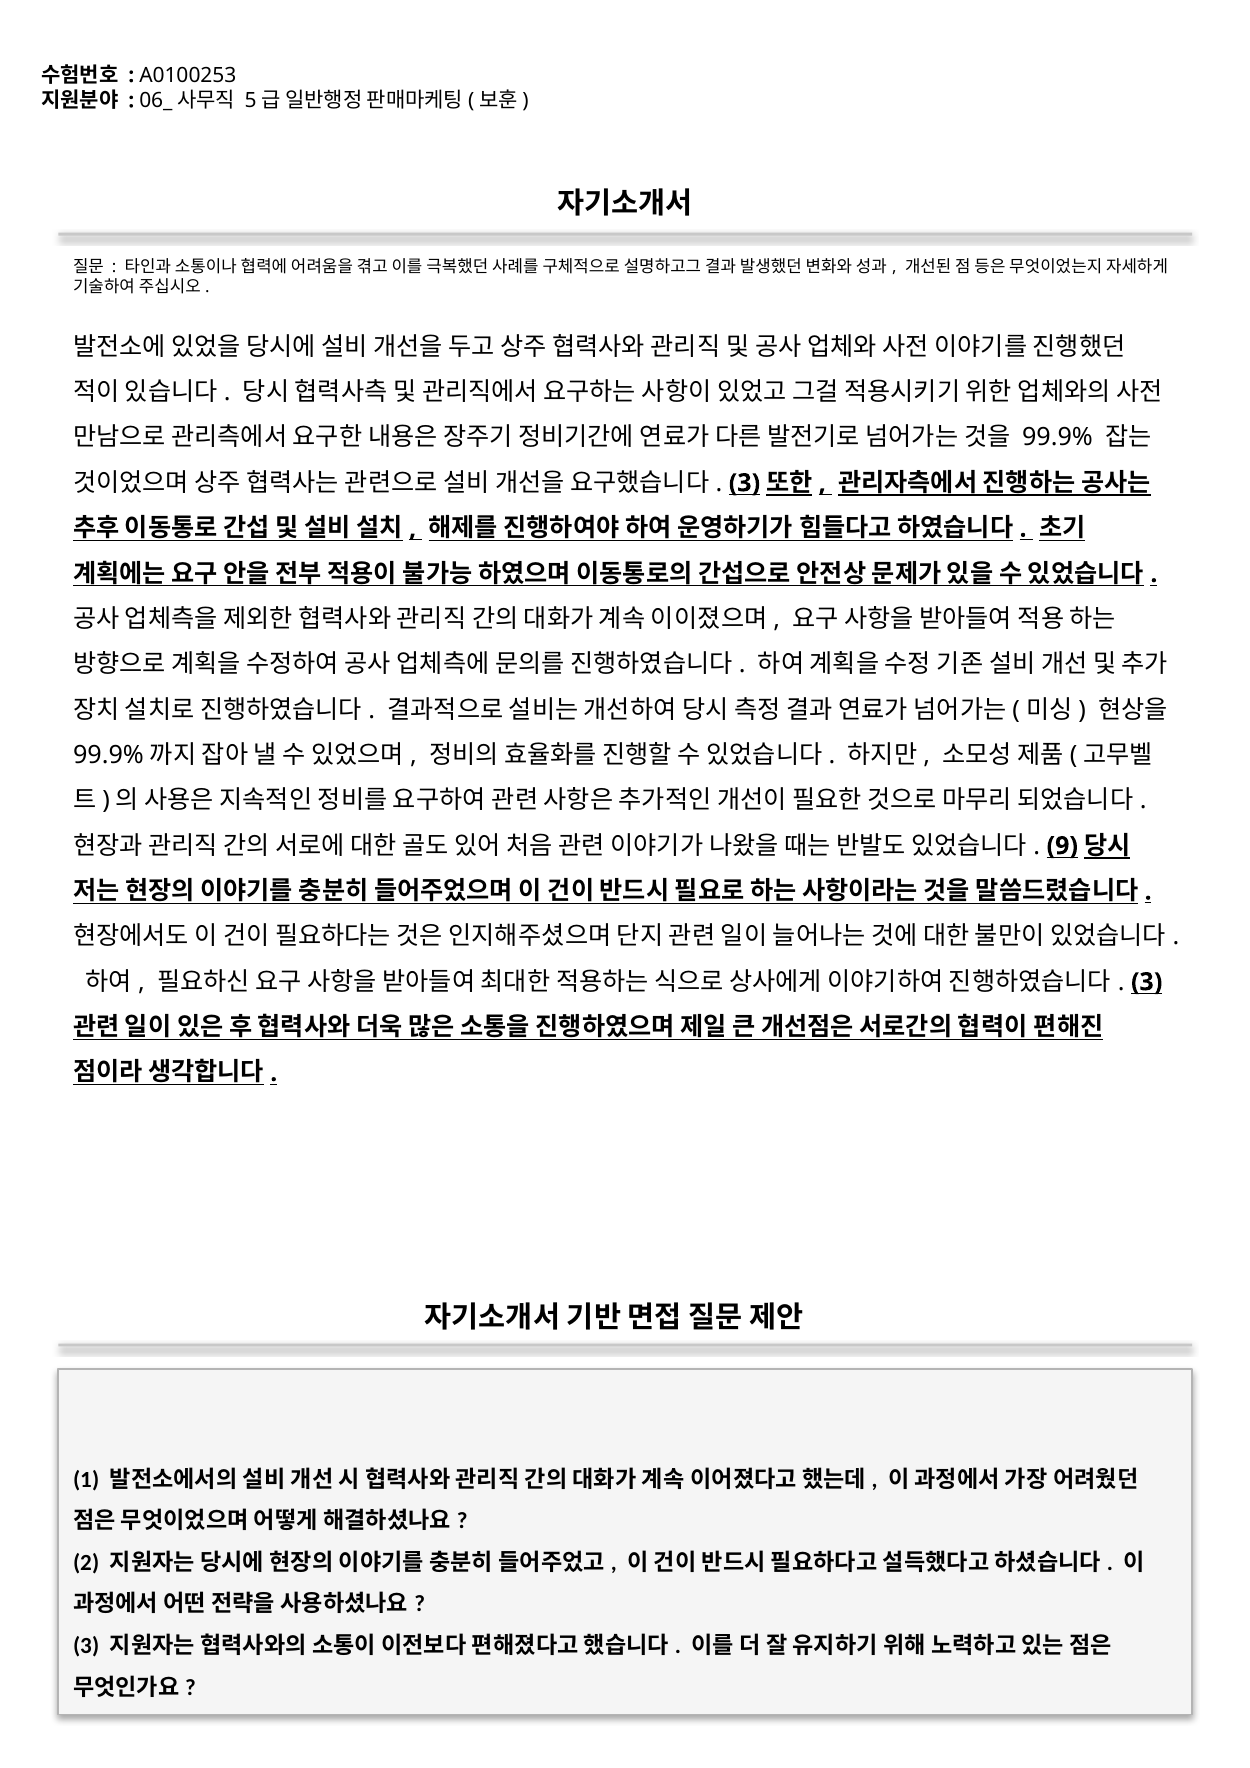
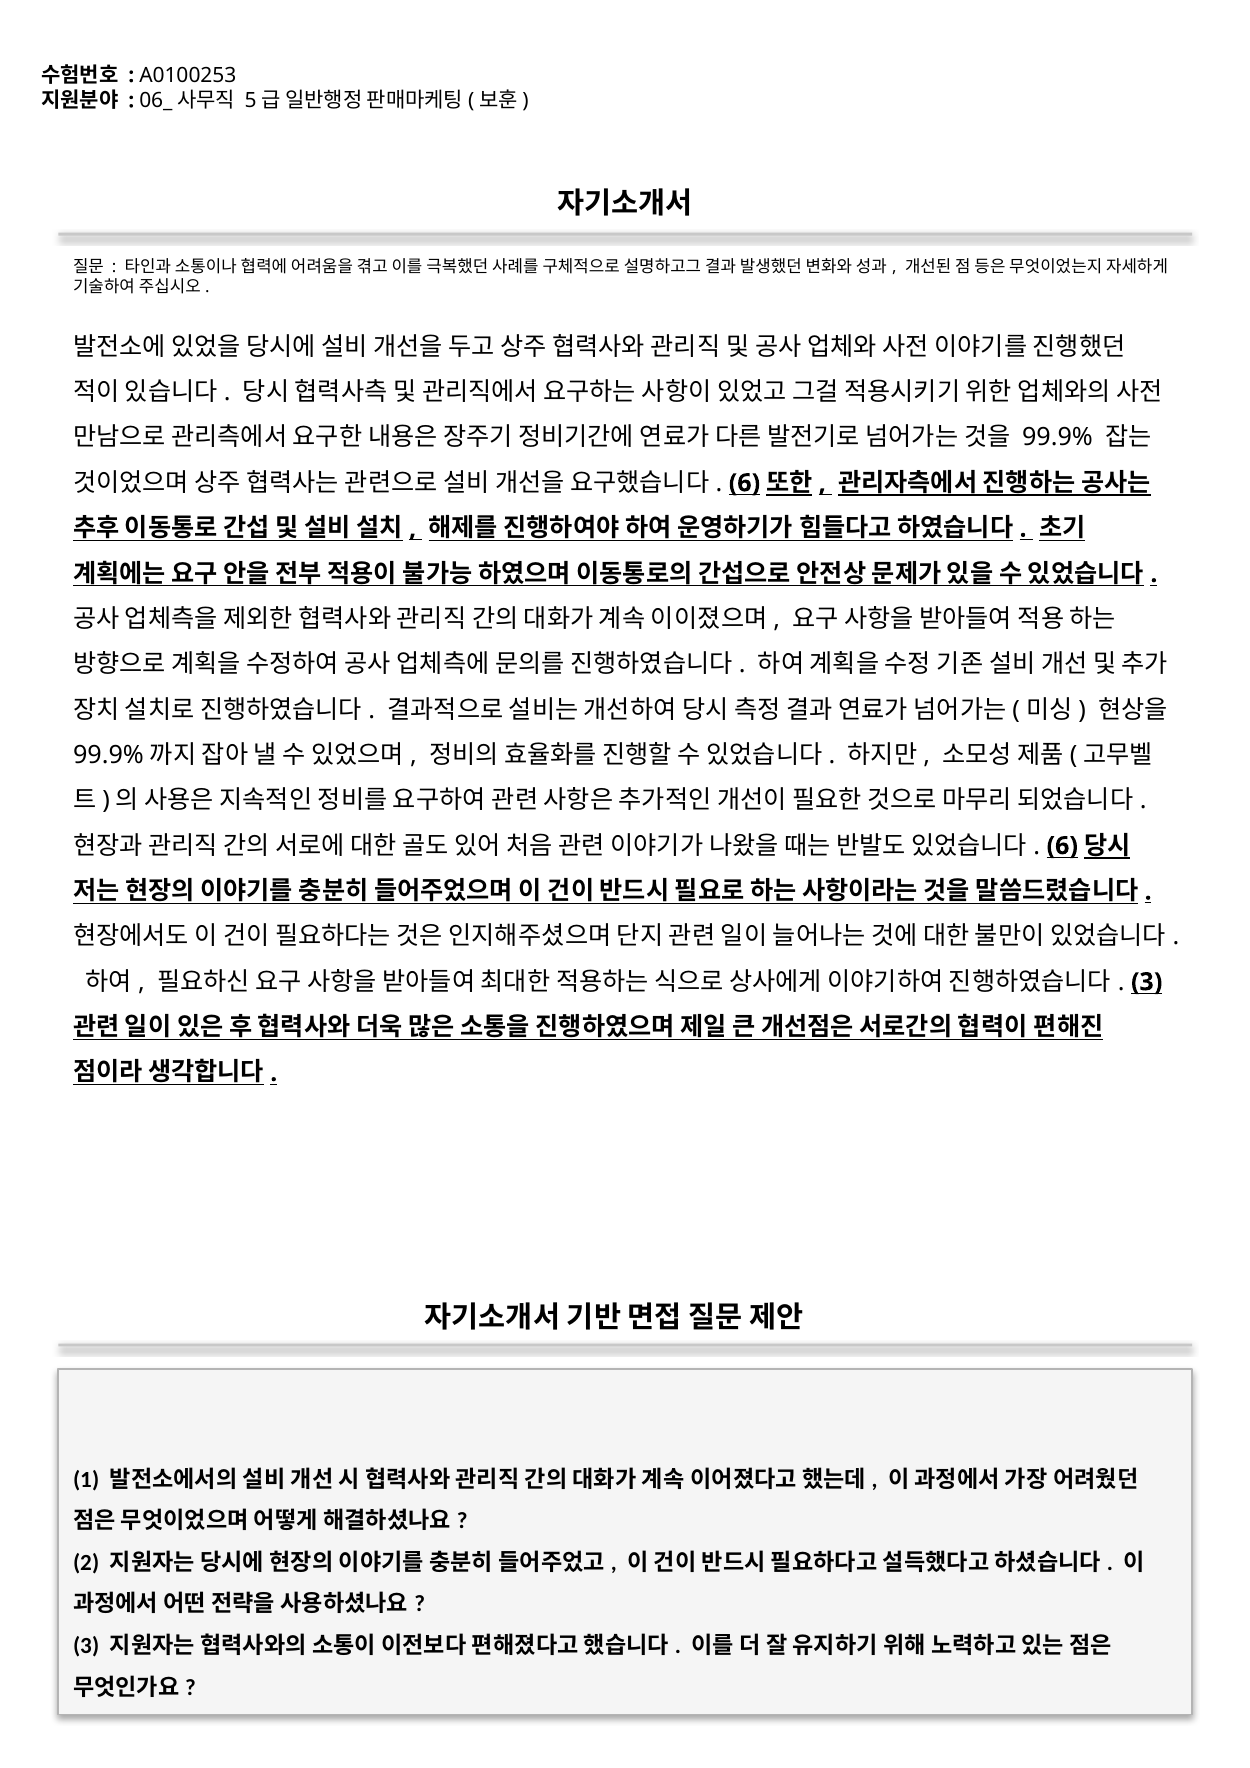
3: 3 -> 6 (744, 483)
9: 9 -> 6 (1062, 846)
